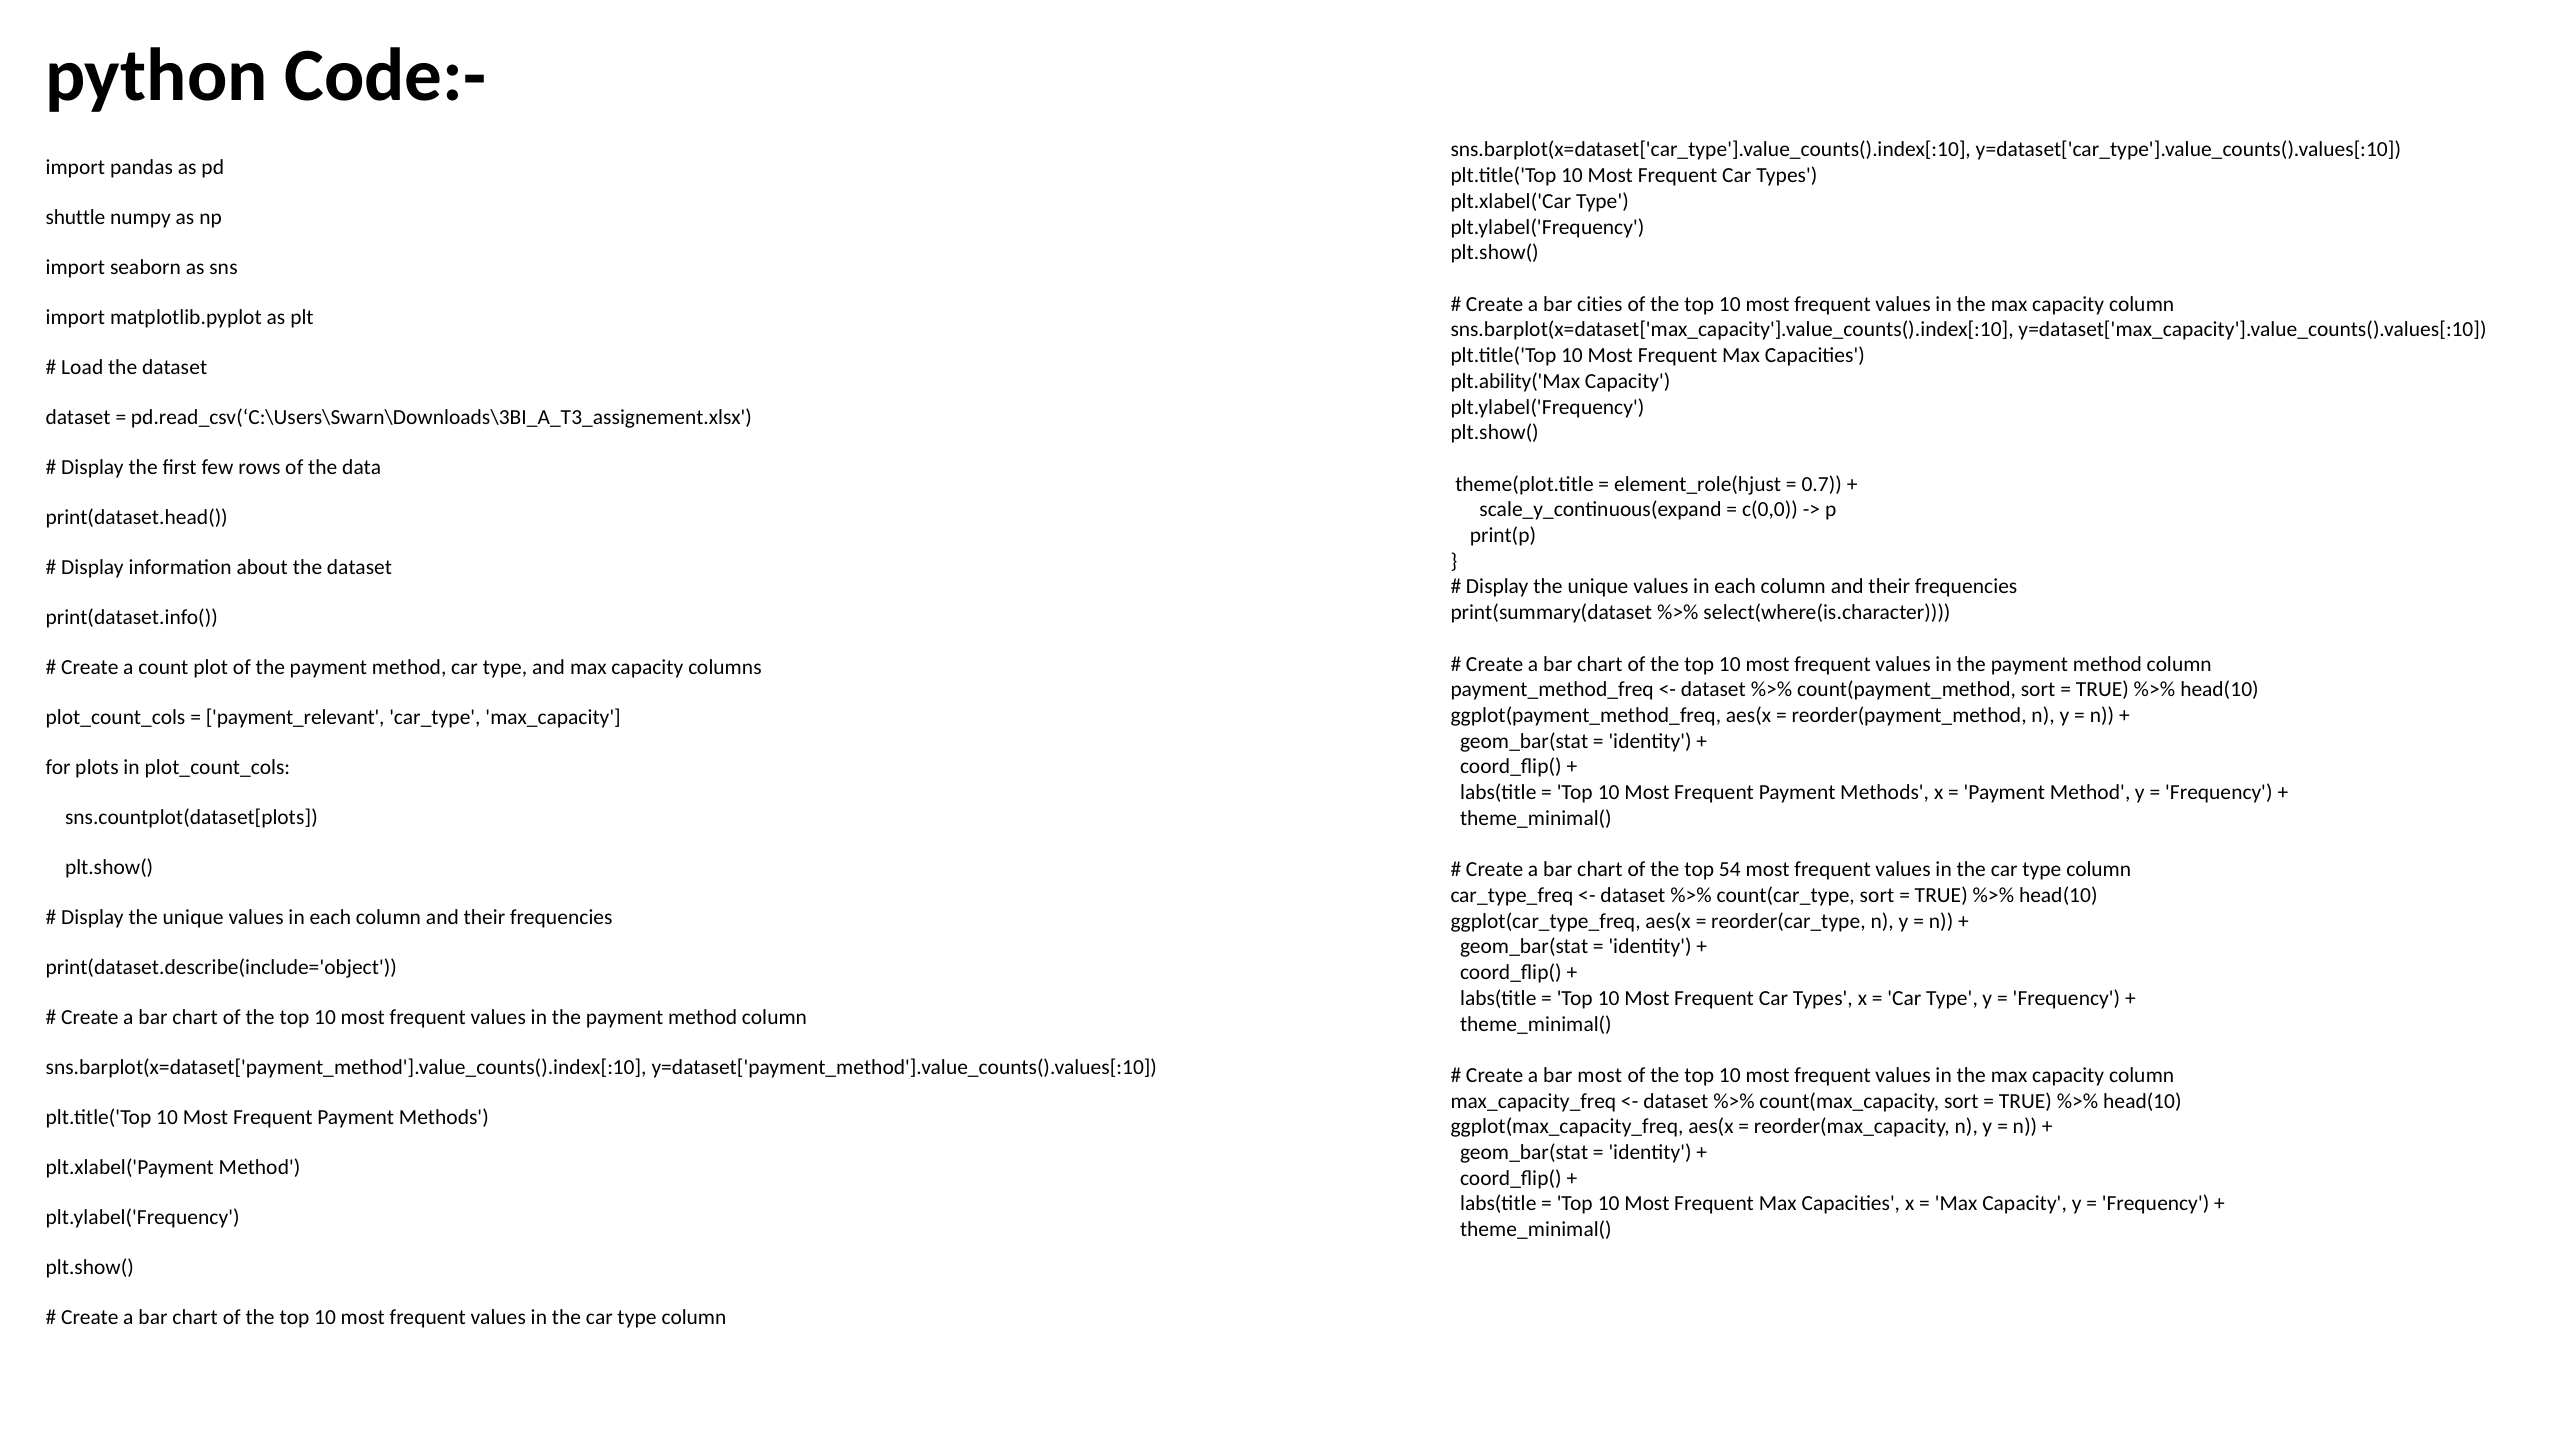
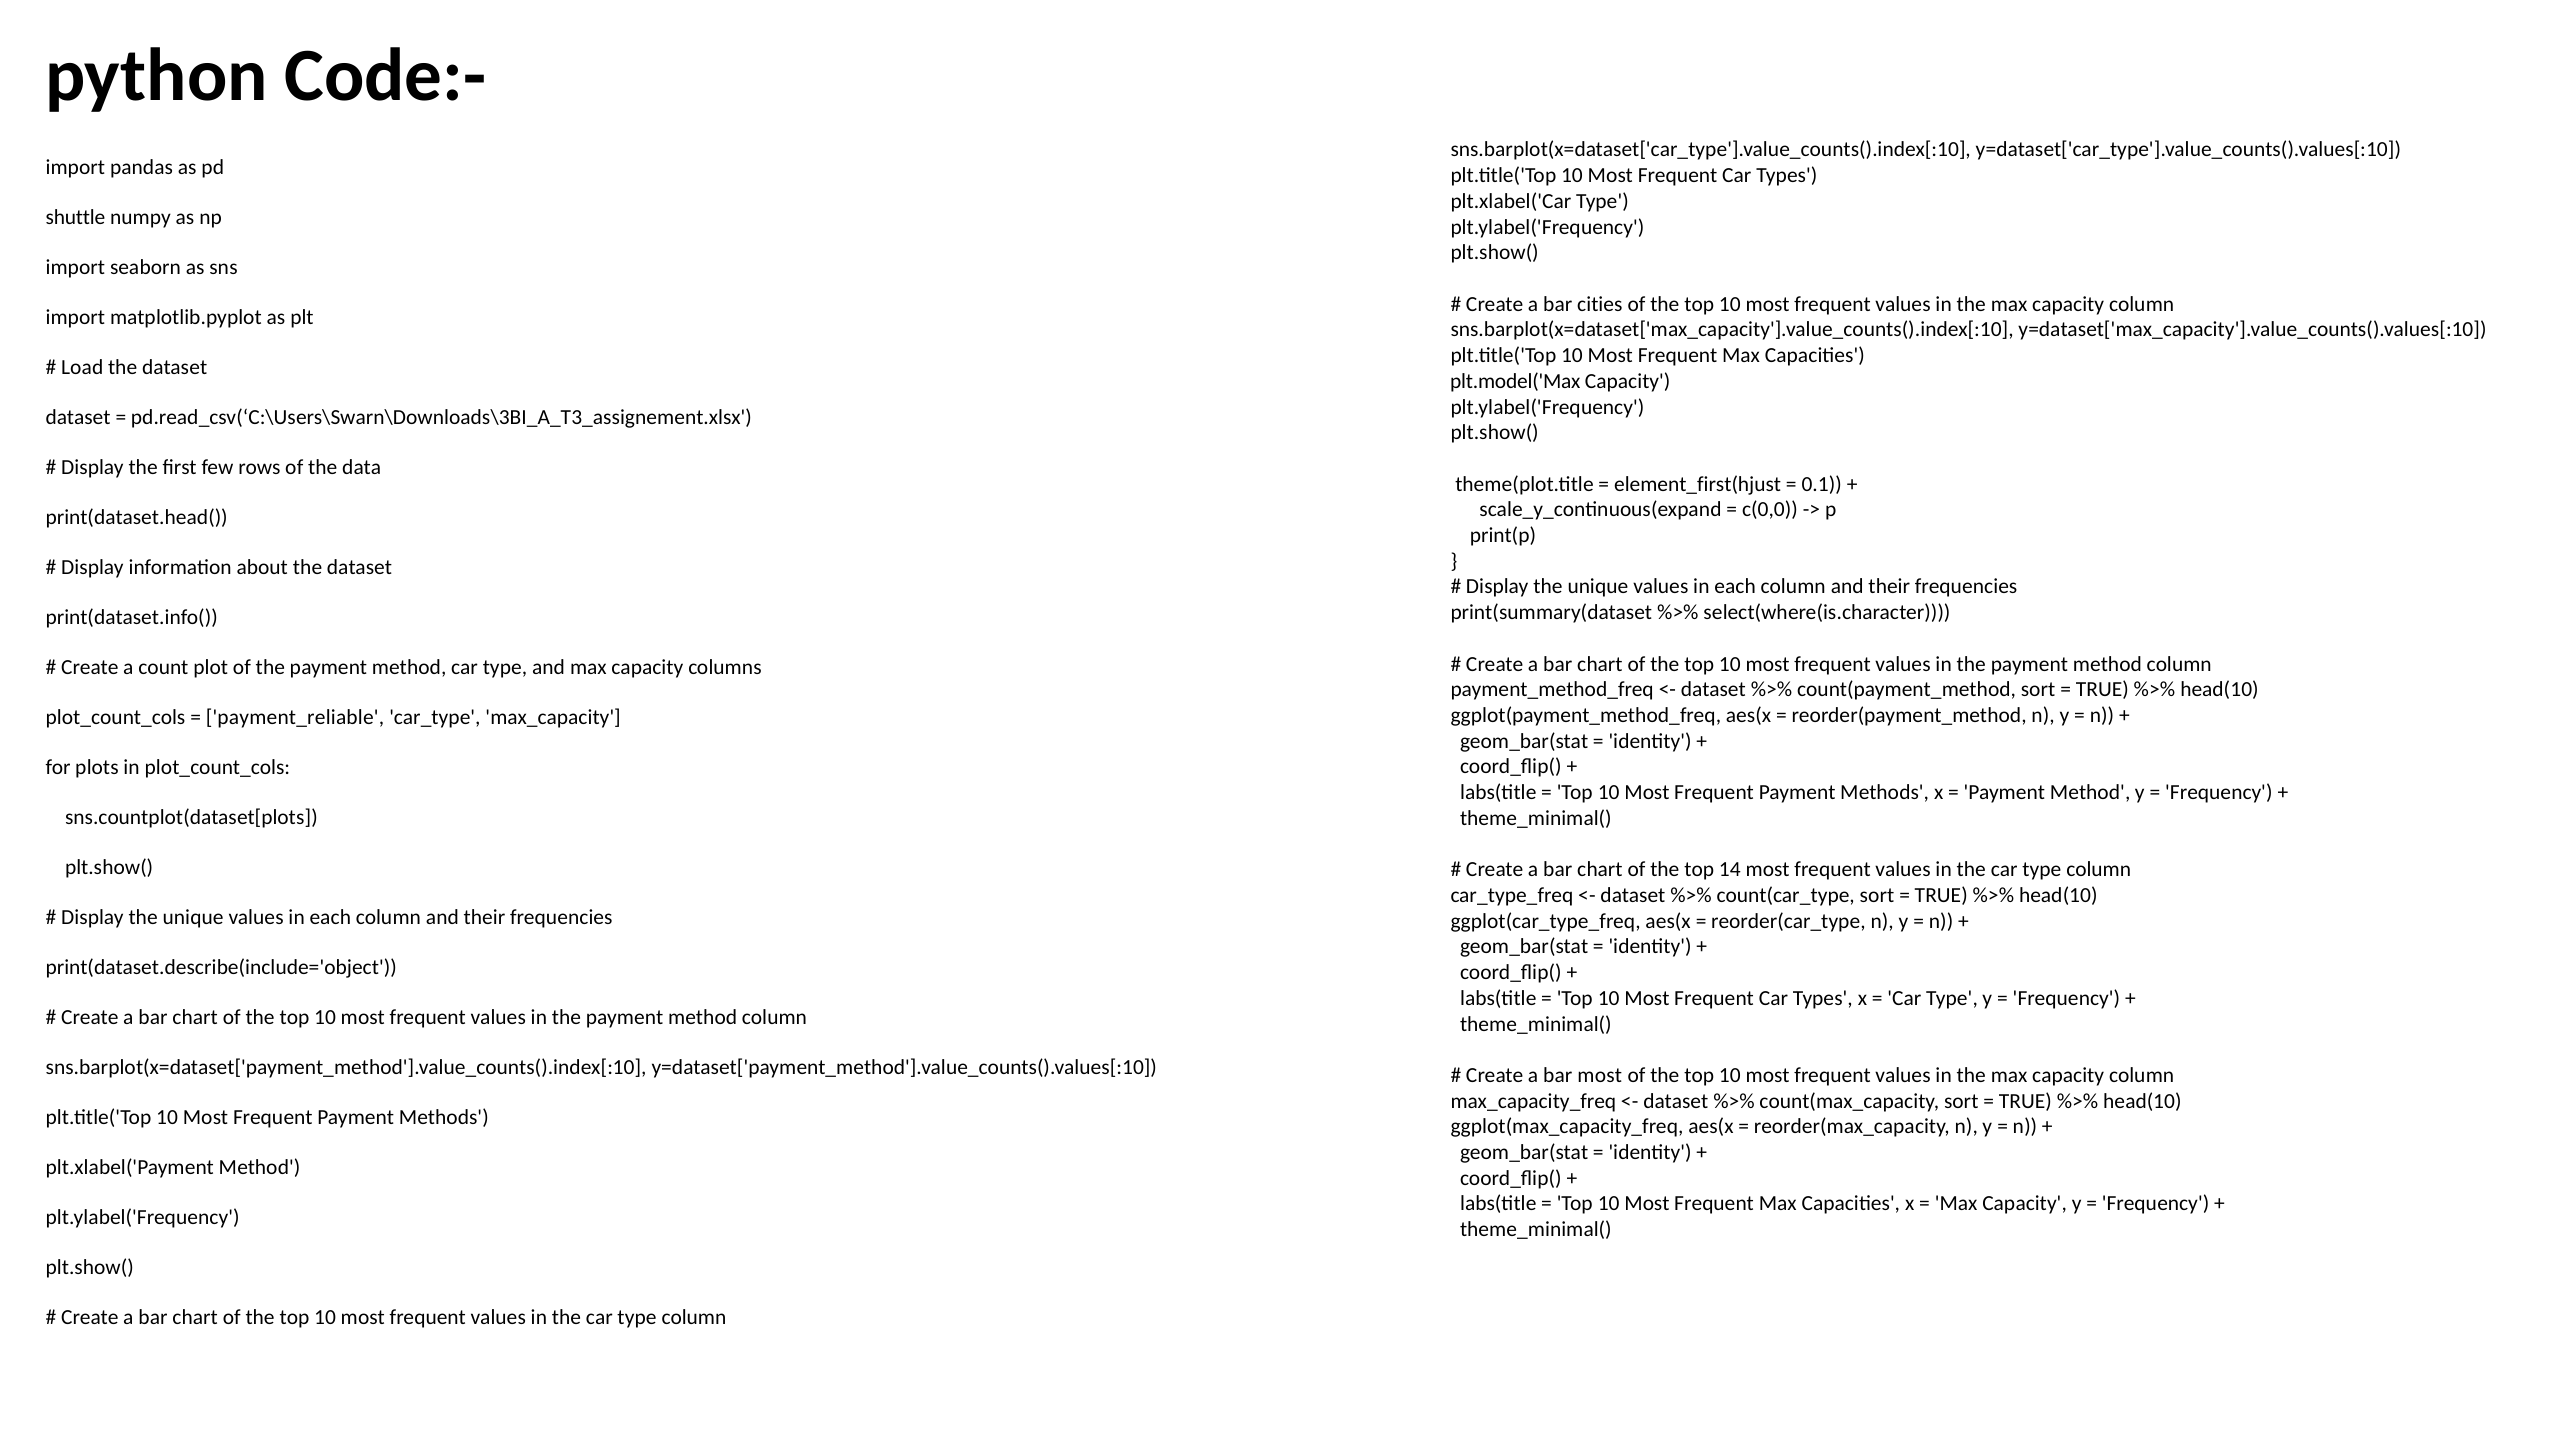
plt.ability('Max: plt.ability('Max -> plt.model('Max (1515, 381)
element_role(hjust: element_role(hjust -> element_first(hjust (1698, 484)
0.7: 0.7 -> 0.1 (1822, 484)
payment_relevant: payment_relevant -> payment_reliable (295, 718)
54: 54 -> 14 (1730, 870)
